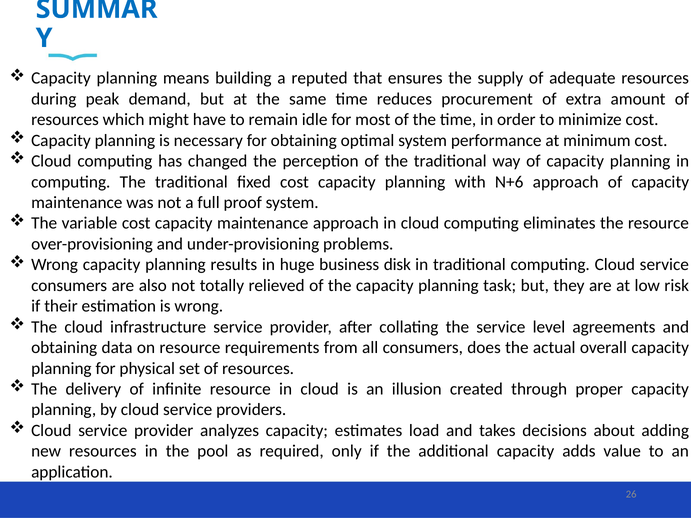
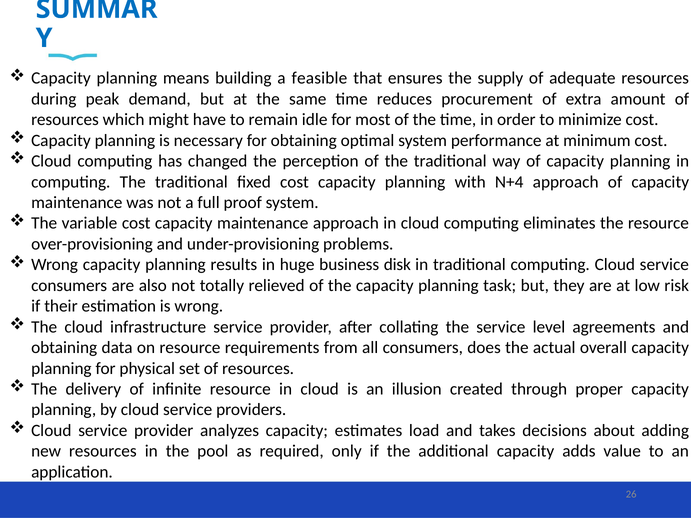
reputed: reputed -> feasible (319, 78)
N+6: N+6 -> N+4 (509, 182)
